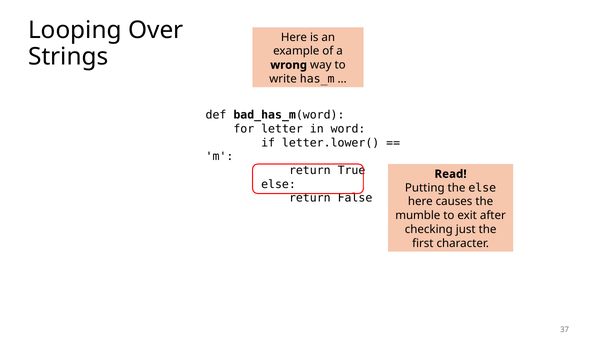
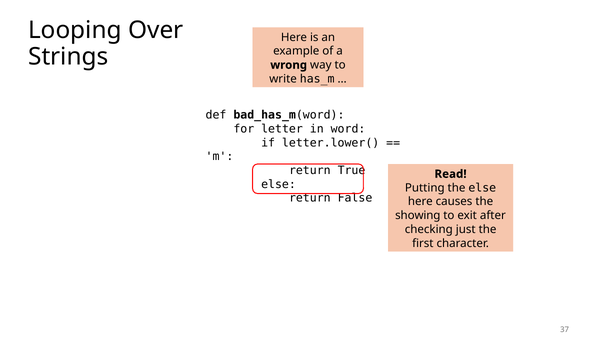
mumble: mumble -> showing (418, 216)
